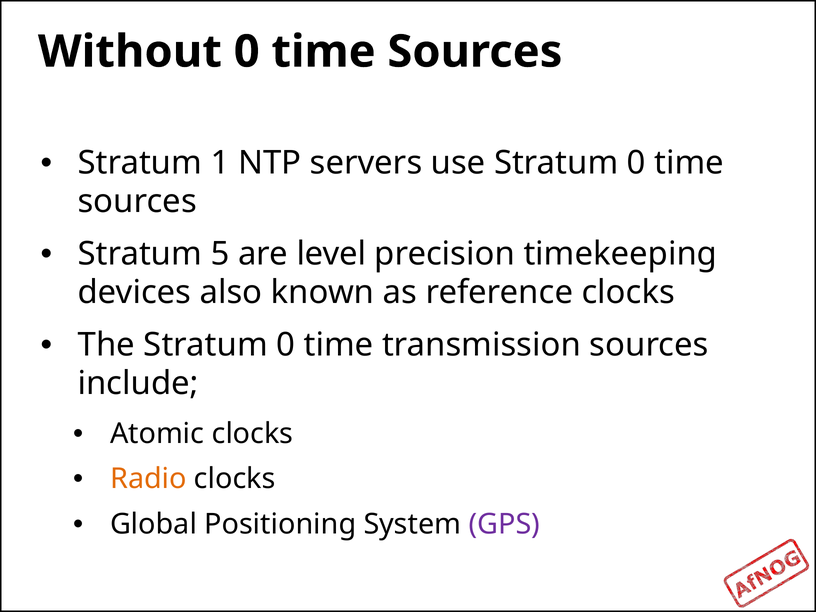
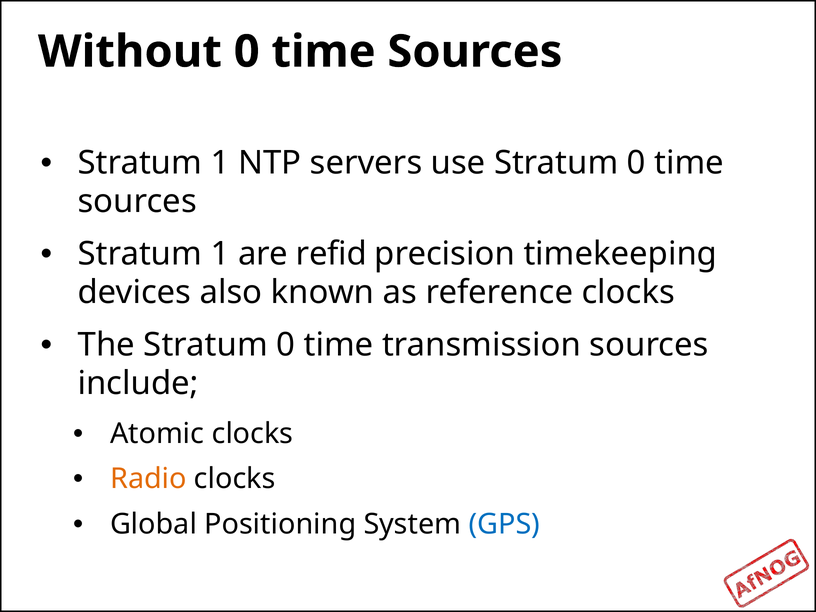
5: 5 -> 1 (220, 254)
level: level -> refid (331, 254)
GPS colour: purple -> blue (504, 524)
